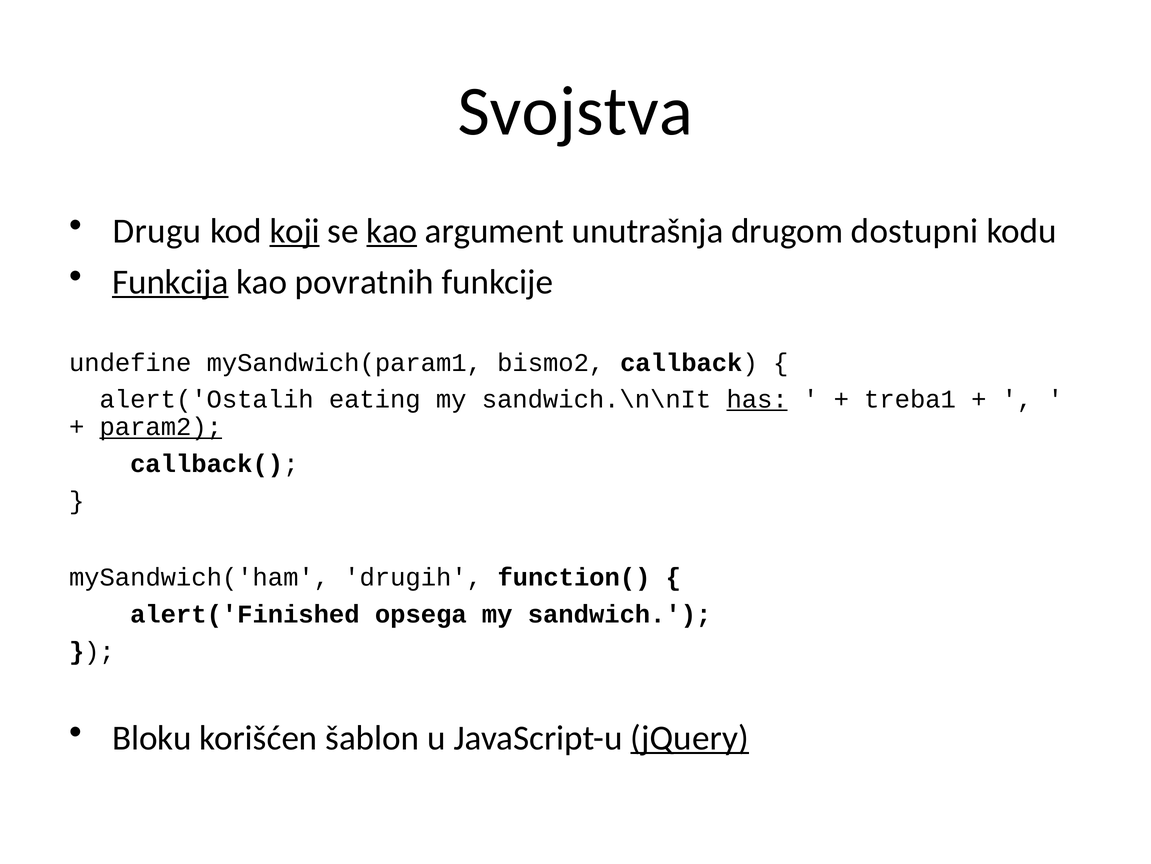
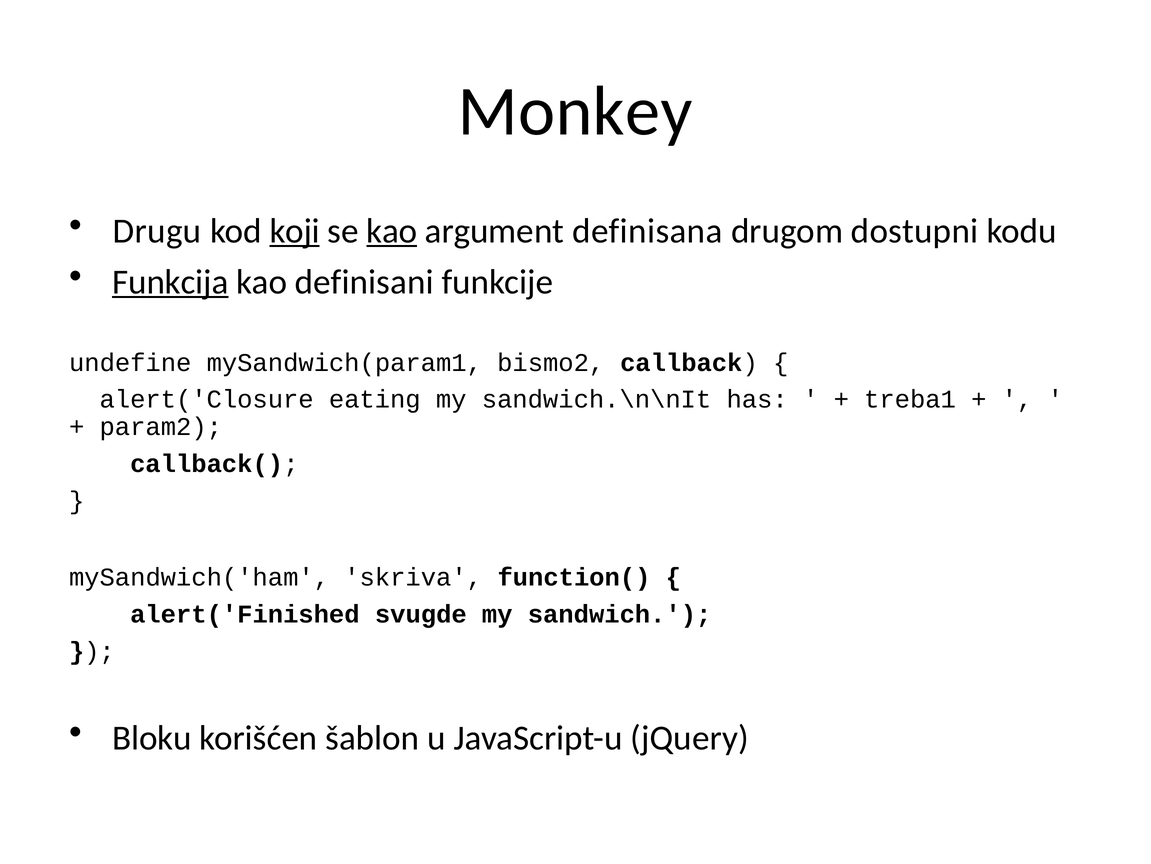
Svojstva: Svojstva -> Monkey (575, 111)
unutrašnja: unutrašnja -> definisana (647, 231)
povratnih: povratnih -> definisani (364, 282)
alert('Ostalih: alert('Ostalih -> alert('Closure (207, 399)
has underline: present -> none (757, 399)
param2 underline: present -> none (161, 427)
drugih: drugih -> skriva (413, 577)
opsega: opsega -> svugde (421, 614)
jQuery underline: present -> none (690, 737)
